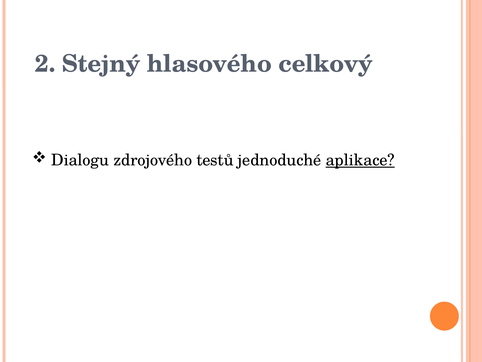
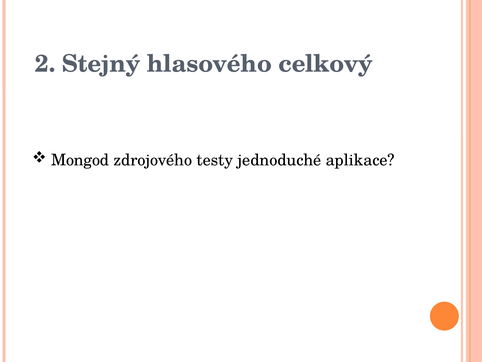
Dialogu: Dialogu -> Mongod (80, 160)
testů: testů -> testy (215, 160)
aplikace underline: present -> none (360, 160)
